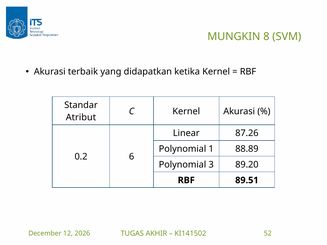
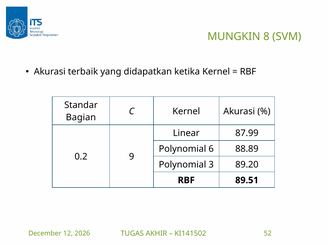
Atribut: Atribut -> Bagian (81, 118)
87.26: 87.26 -> 87.99 (247, 133)
1: 1 -> 6 (211, 149)
6: 6 -> 9 (132, 157)
